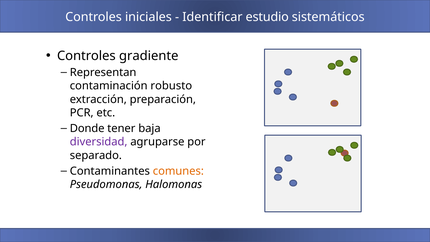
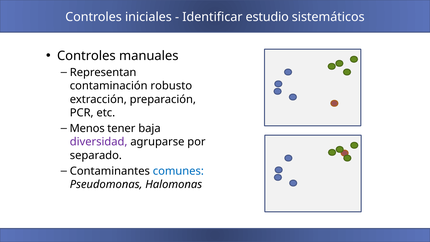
gradiente: gradiente -> manuales (149, 56)
Donde: Donde -> Menos (87, 128)
comunes colour: orange -> blue (178, 171)
